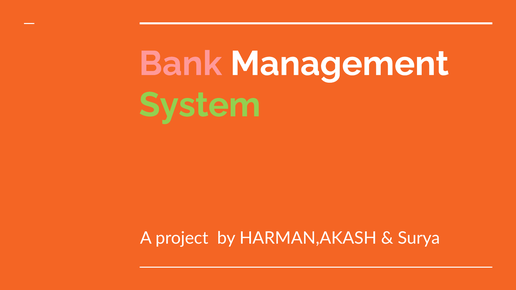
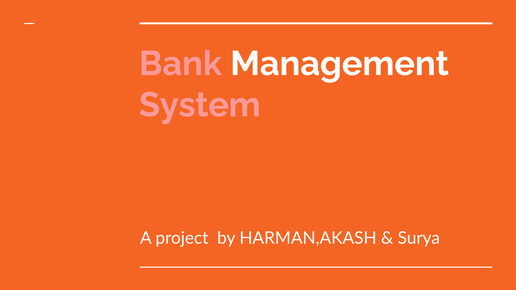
System colour: light green -> pink (200, 105)
